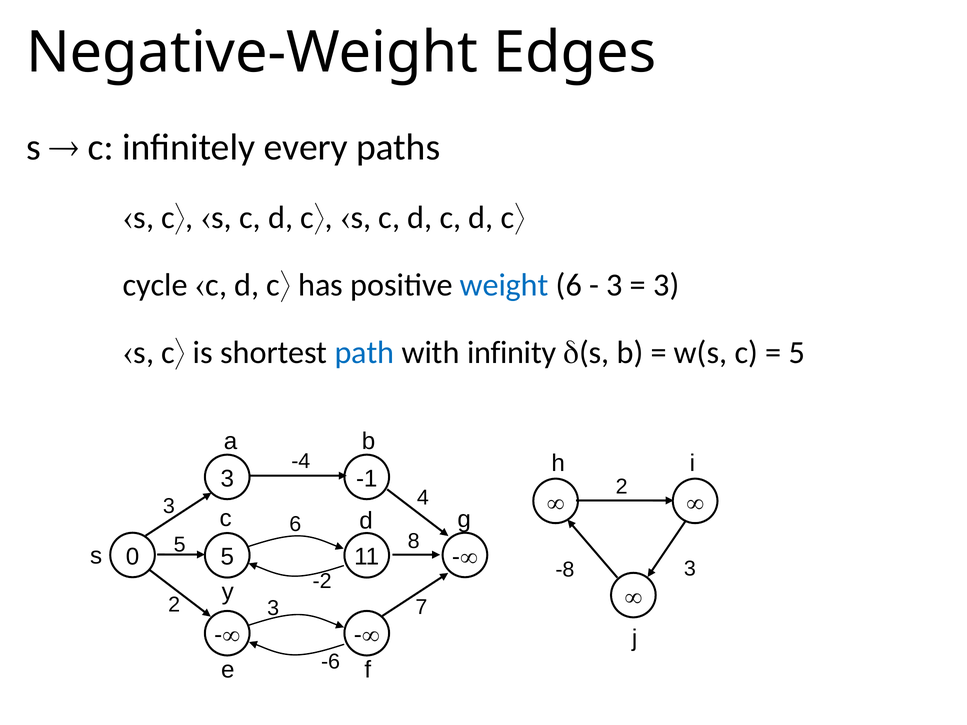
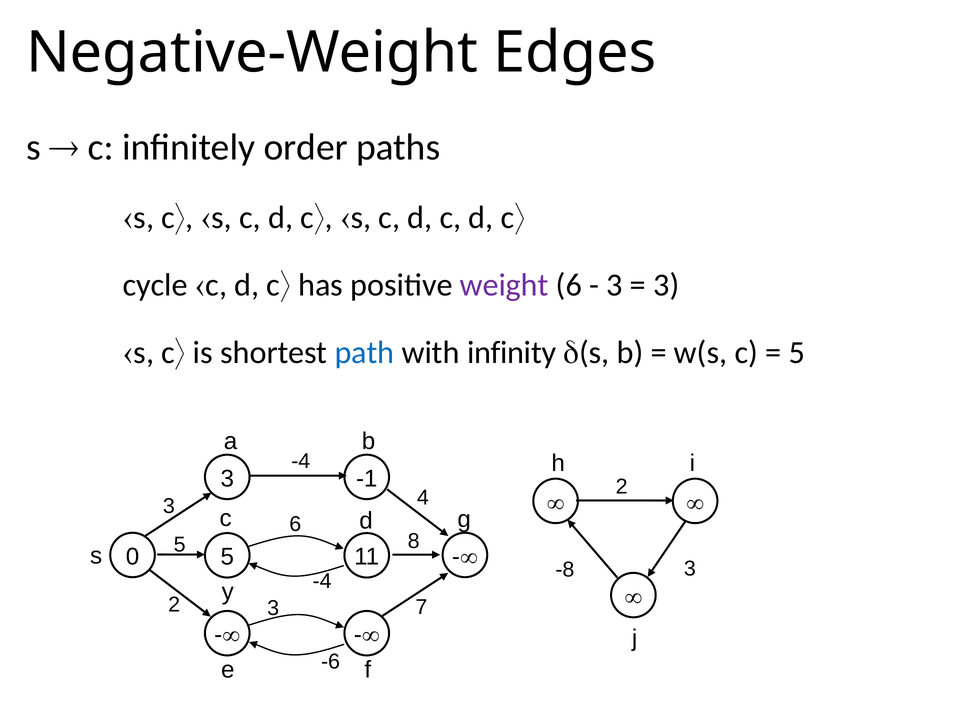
every: every -> order (306, 147)
weight colour: blue -> purple (504, 285)
-2: -2 -> -4 (322, 582)
